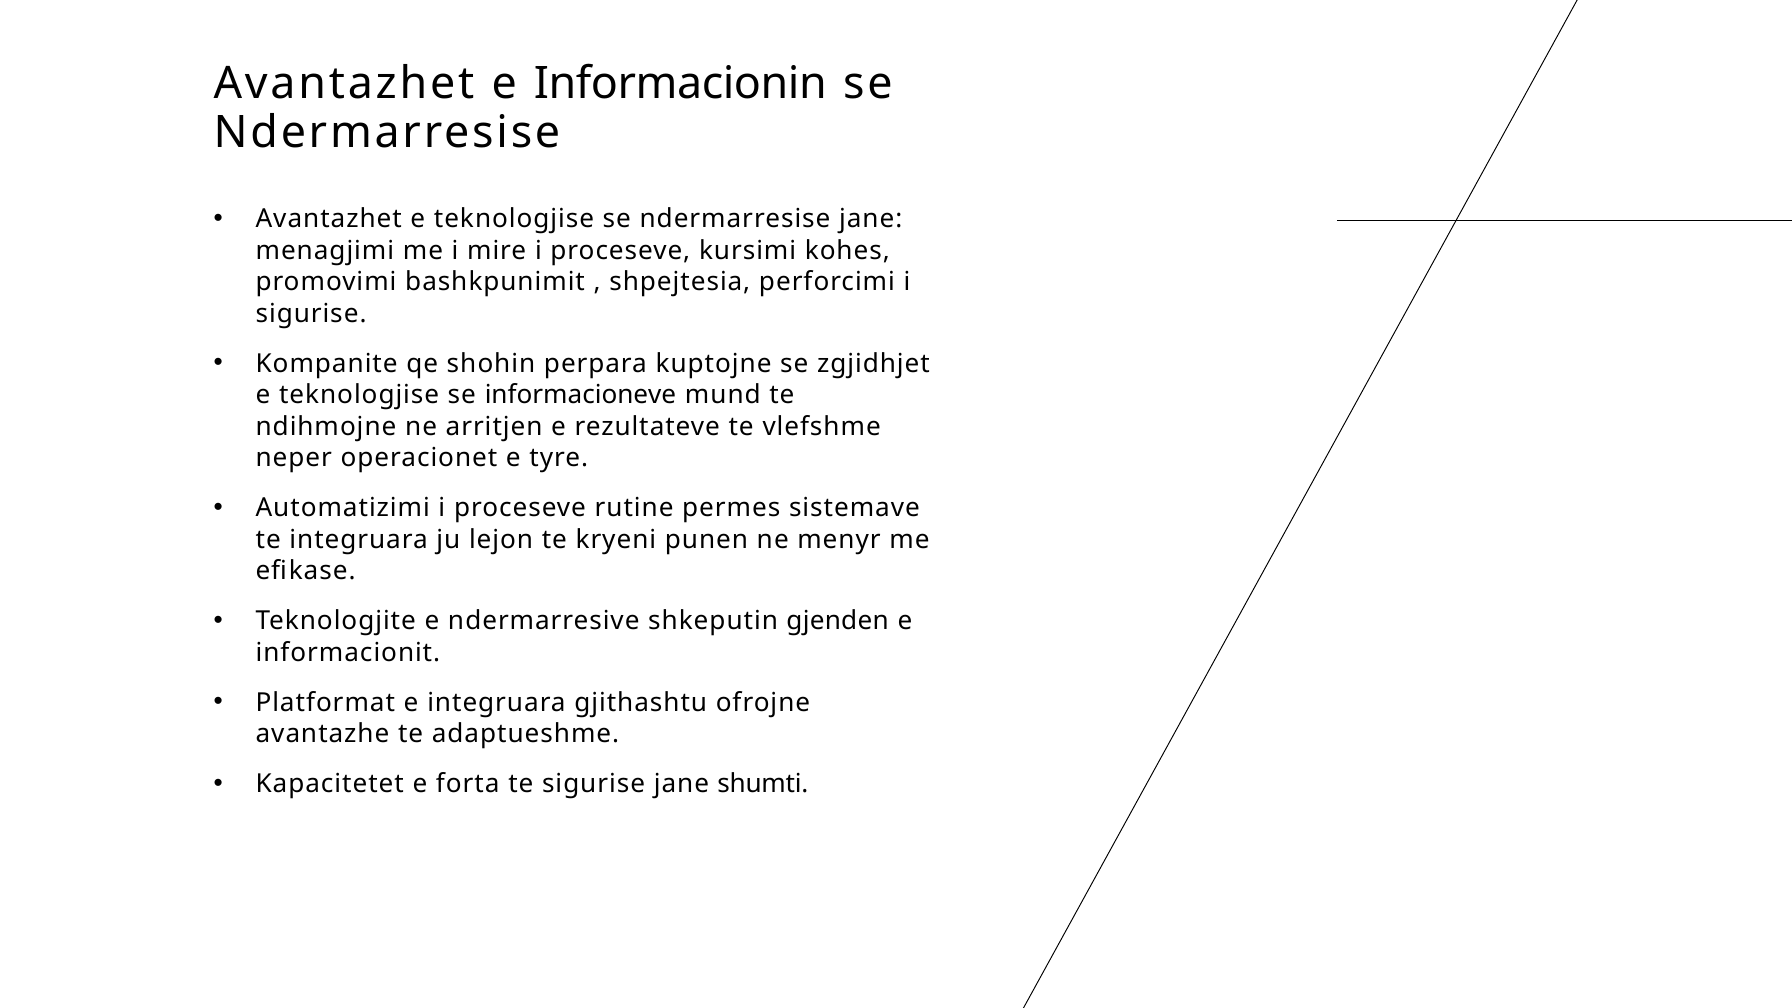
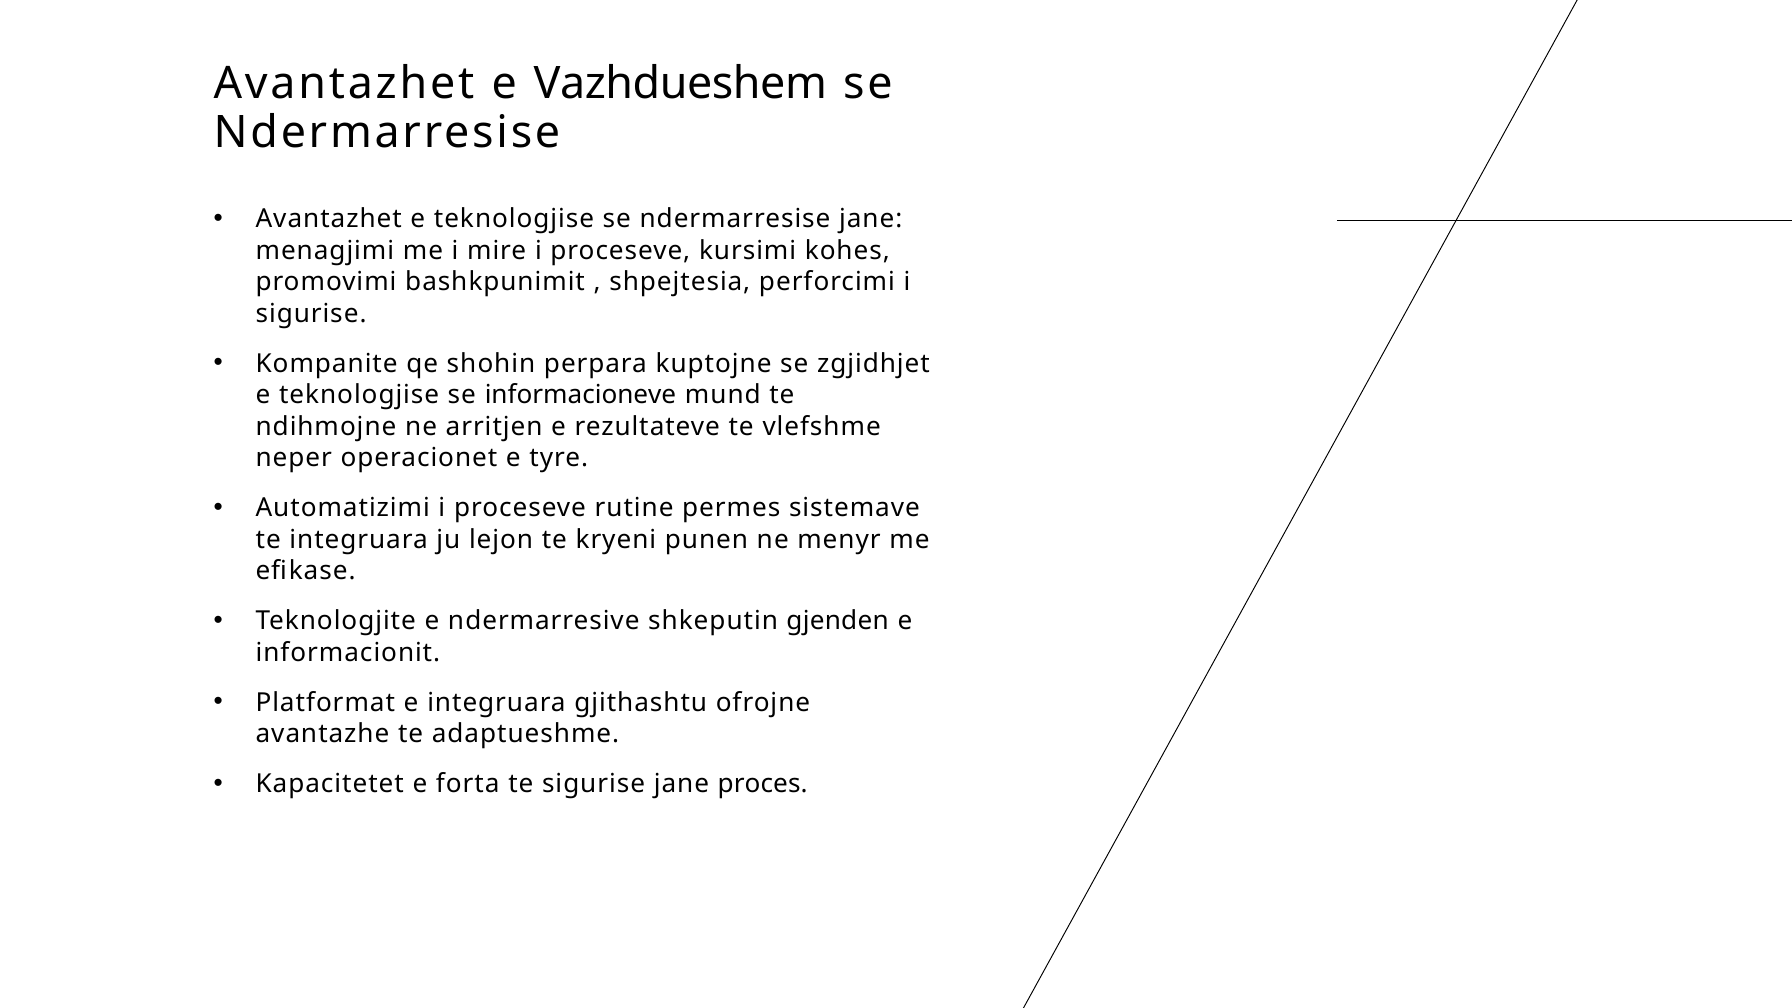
Informacionin: Informacionin -> Vazhdueshem (680, 84)
shumti: shumti -> proces (763, 784)
